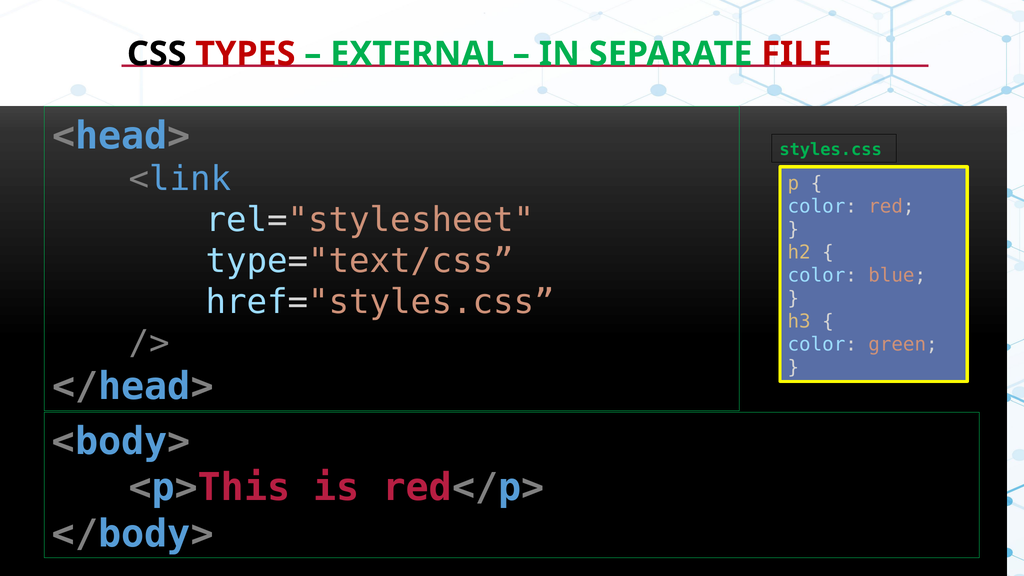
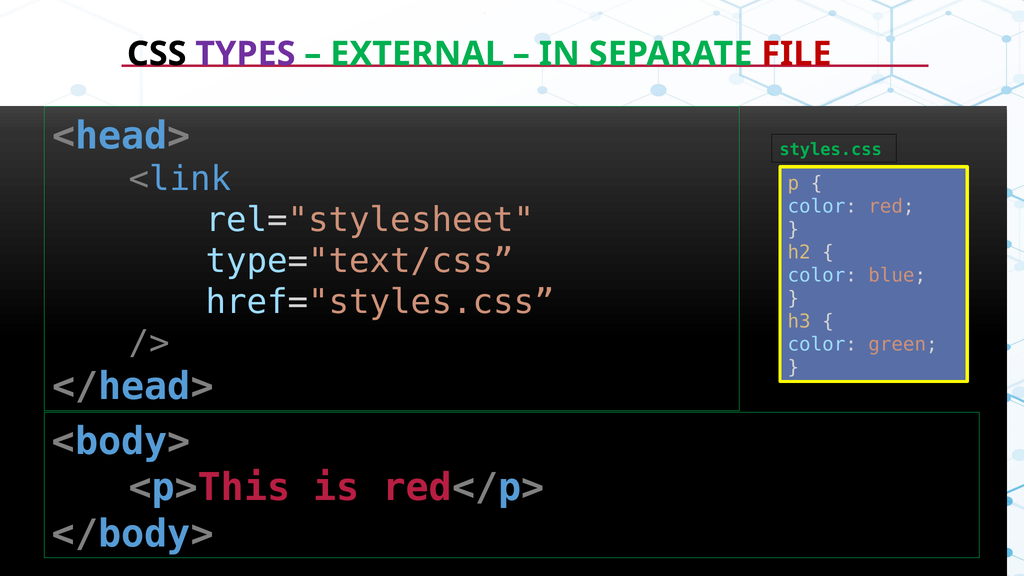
TYPES colour: red -> purple (245, 54)
